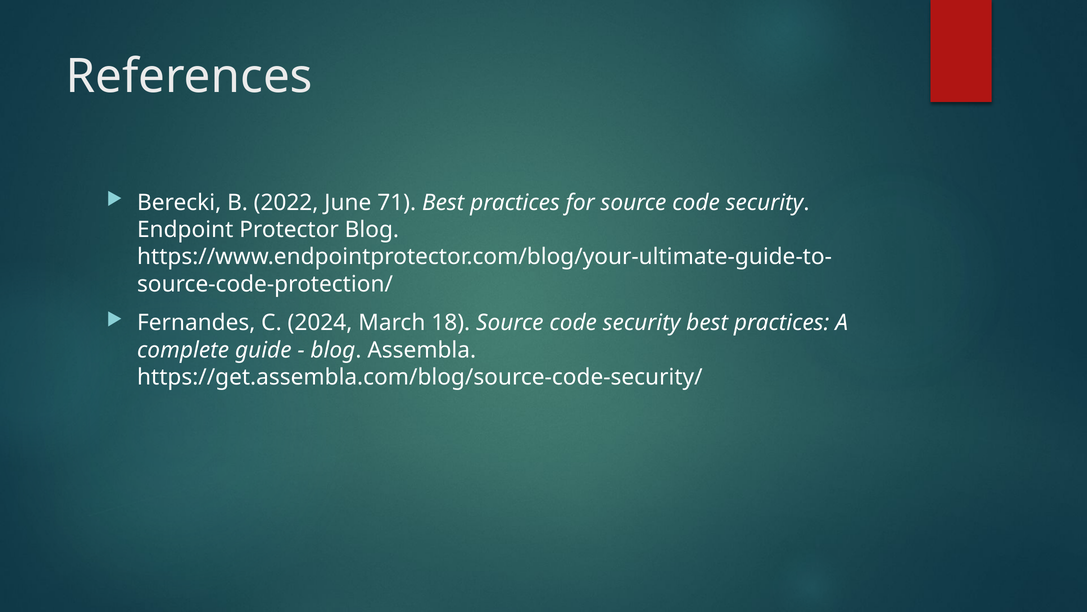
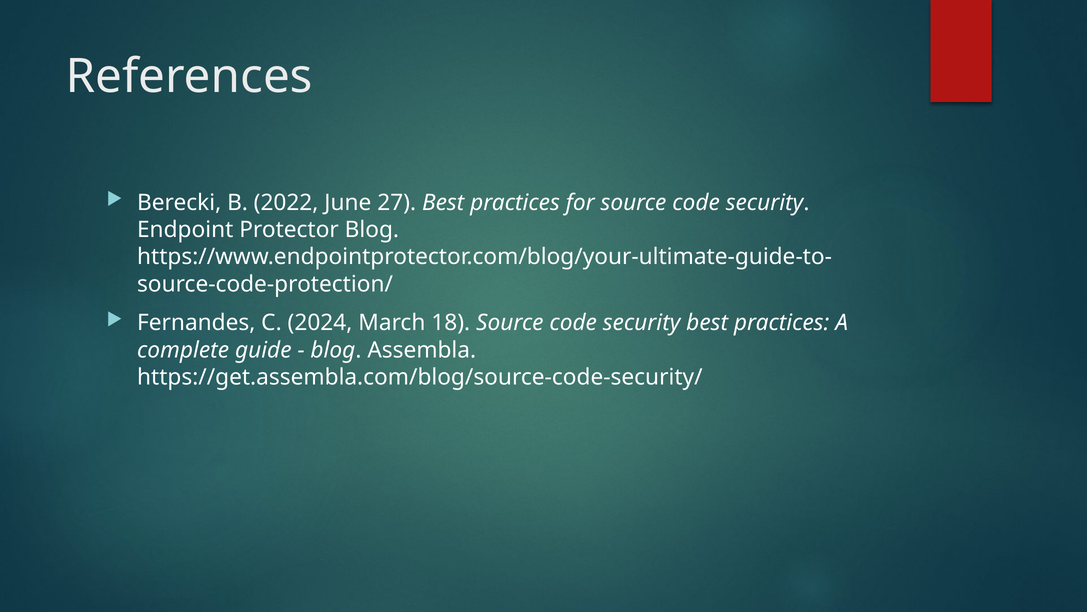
71: 71 -> 27 (397, 202)
